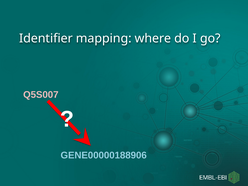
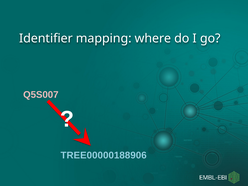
GENE00000188906: GENE00000188906 -> TREE00000188906 (104, 155)
